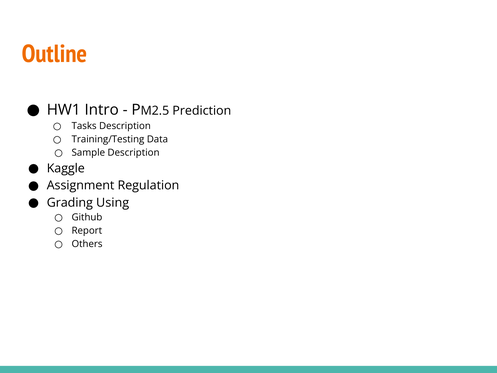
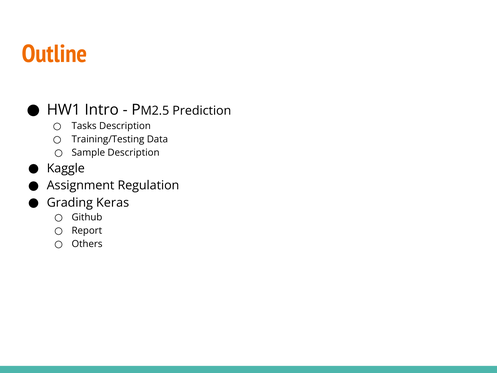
Using: Using -> Keras (113, 202)
